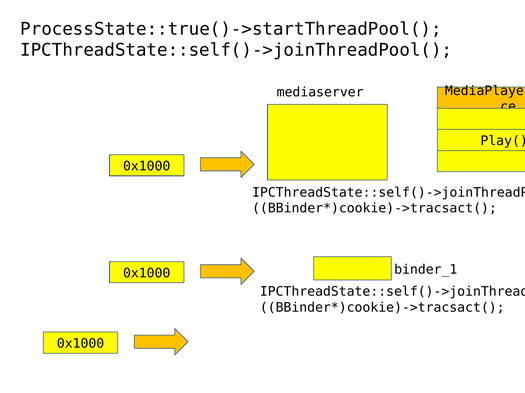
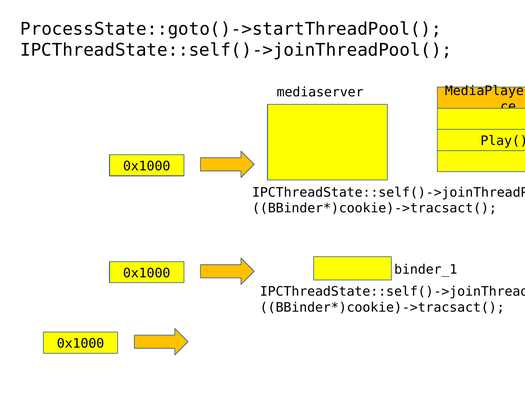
ProcessState::true()->startThreadPool(: ProcessState::true()->startThreadPool( -> ProcessState::goto()->startThreadPool( (231, 29)
